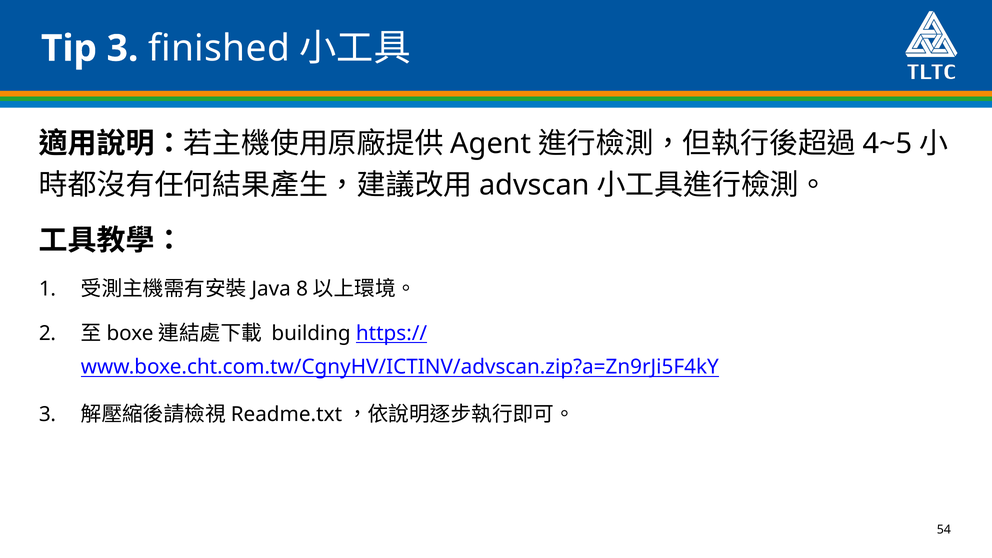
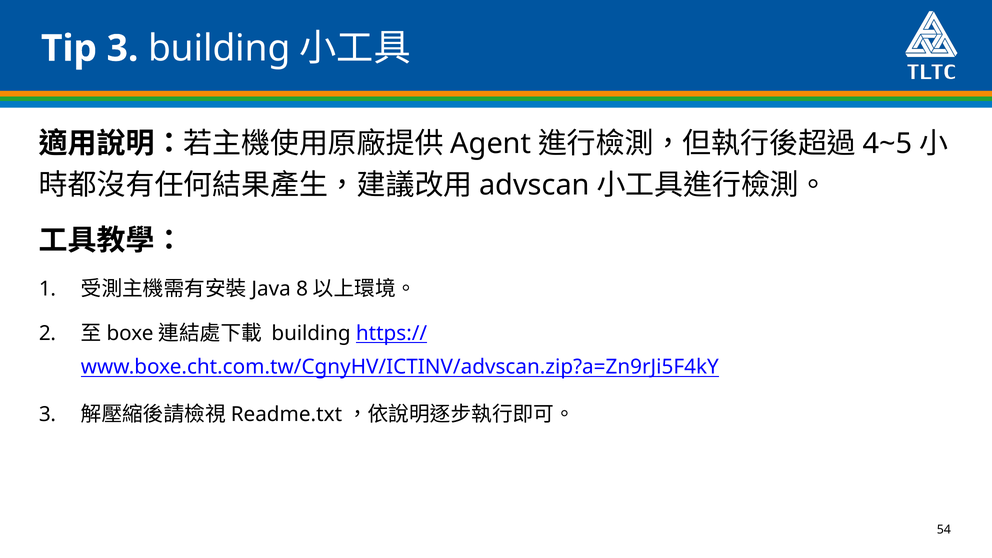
3 finished: finished -> building (219, 49)
